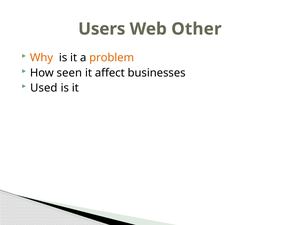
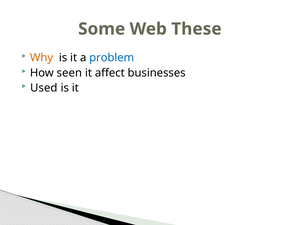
Users: Users -> Some (102, 29)
Other: Other -> These (196, 29)
problem colour: orange -> blue (112, 58)
